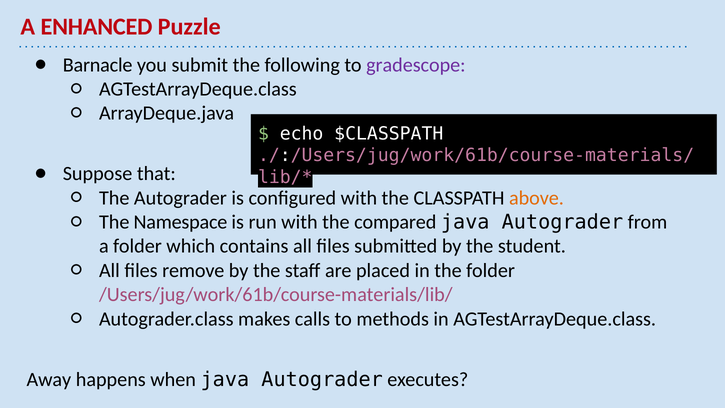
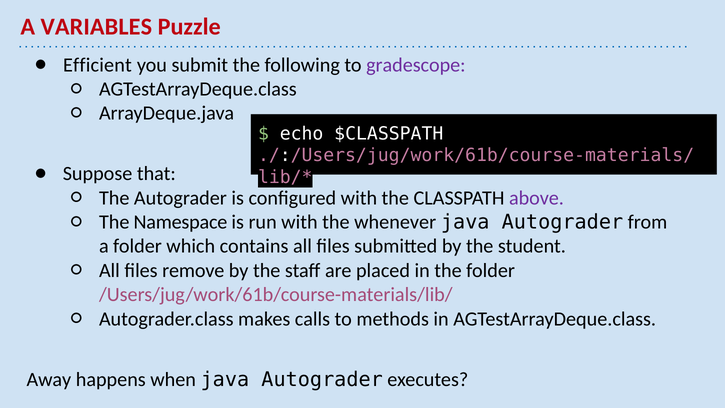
ENHANCED: ENHANCED -> VARIABLES (96, 27)
Barnacle: Barnacle -> Efficient (97, 65)
above colour: orange -> purple (536, 198)
compared: compared -> whenever (395, 222)
